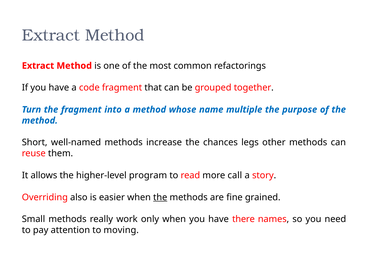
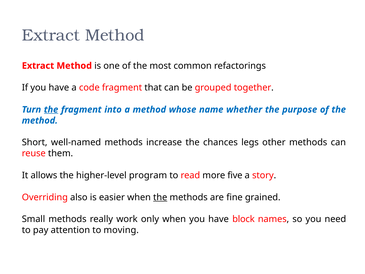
the underline: none -> present (51, 109)
multiple: multiple -> whether (244, 109)
call: call -> five (235, 175)
there: there -> block (244, 219)
